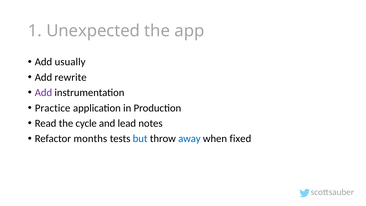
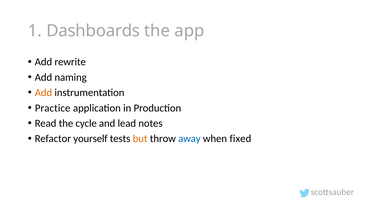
Unexpected: Unexpected -> Dashboards (93, 31)
usually: usually -> rewrite (70, 62)
rewrite: rewrite -> naming (71, 77)
Add colour: purple -> orange (43, 93)
months: months -> yourself (90, 139)
but colour: blue -> orange (140, 139)
